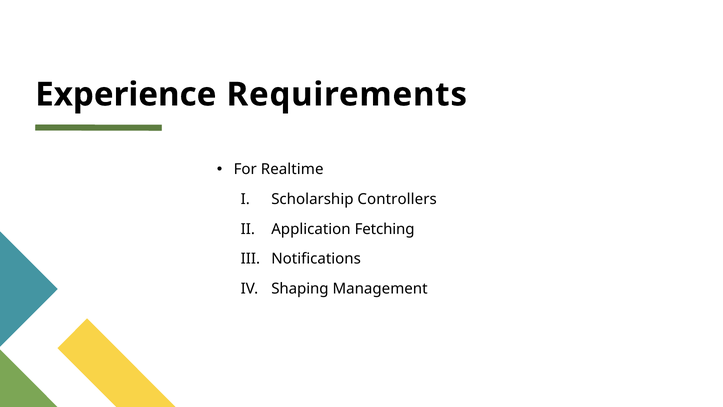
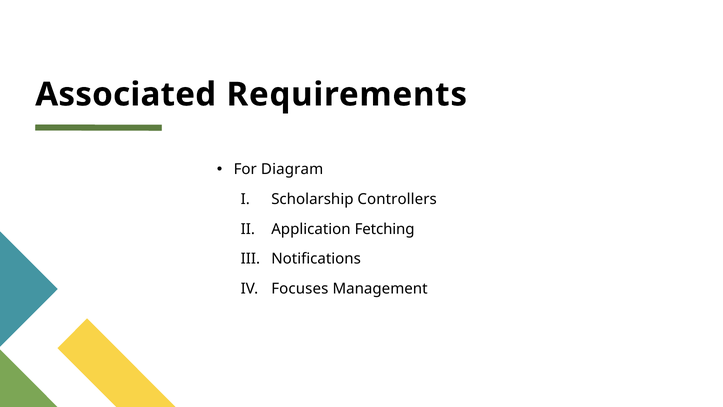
Experience: Experience -> Associated (126, 94)
Realtime: Realtime -> Diagram (292, 169)
Shaping: Shaping -> Focuses (300, 289)
